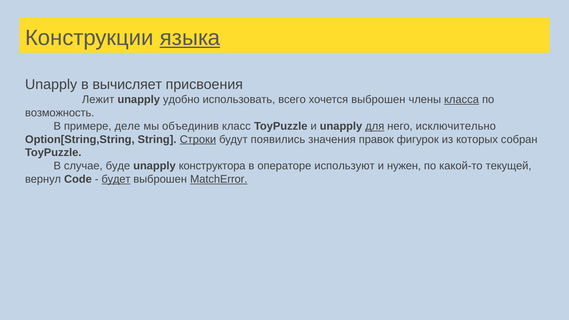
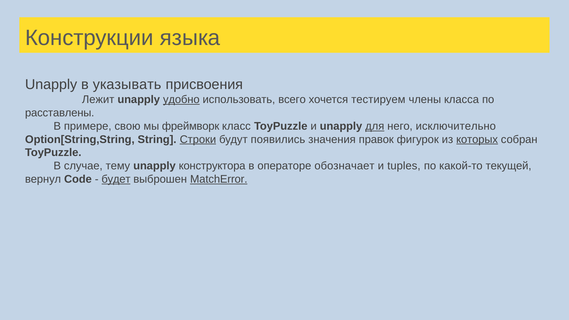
языка underline: present -> none (190, 38)
вычисляет: вычисляет -> указывать (127, 85)
удобно underline: none -> present (181, 100)
хочется выброшен: выброшен -> тестируем (378, 100)
класса underline: present -> none (462, 100)
возможность: возможность -> расставлены (60, 113)
деле: деле -> свою (127, 126)
объединив: объединив -> фреймворк (191, 126)
которых underline: none -> present (477, 139)
буде: буде -> тему (118, 166)
используют: используют -> обозначает (344, 166)
нужен: нужен -> tuples (404, 166)
